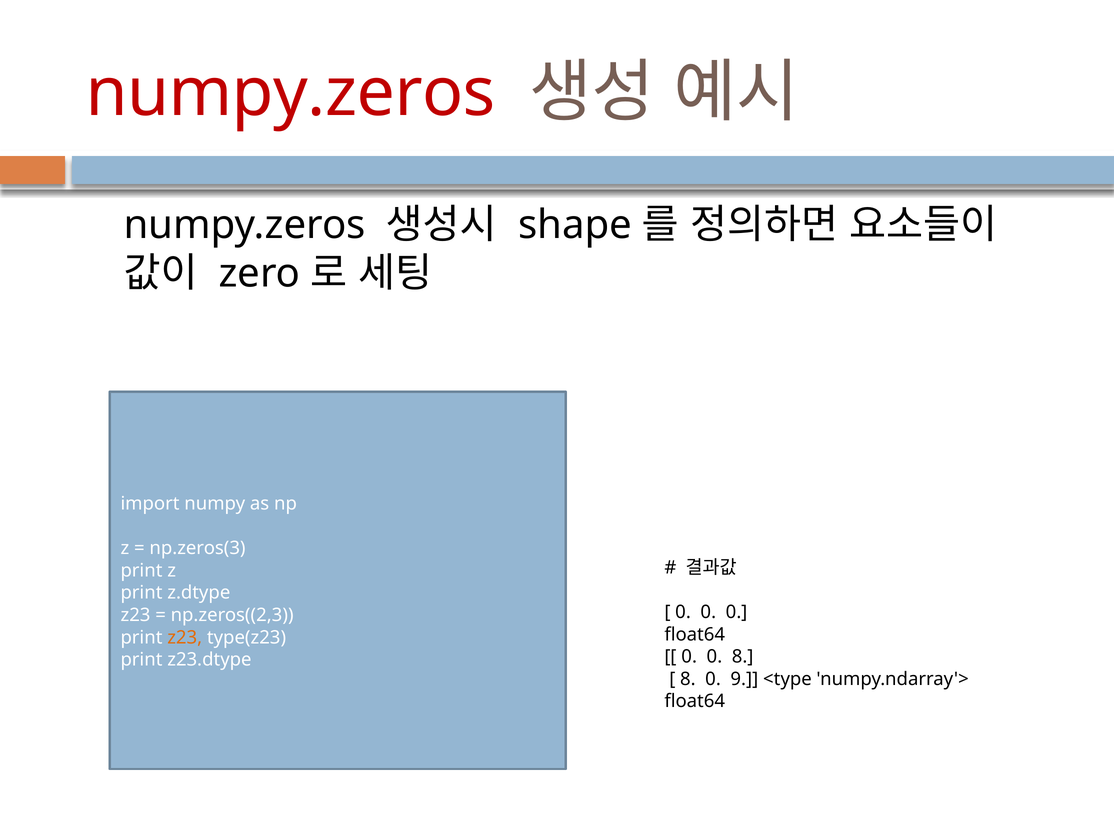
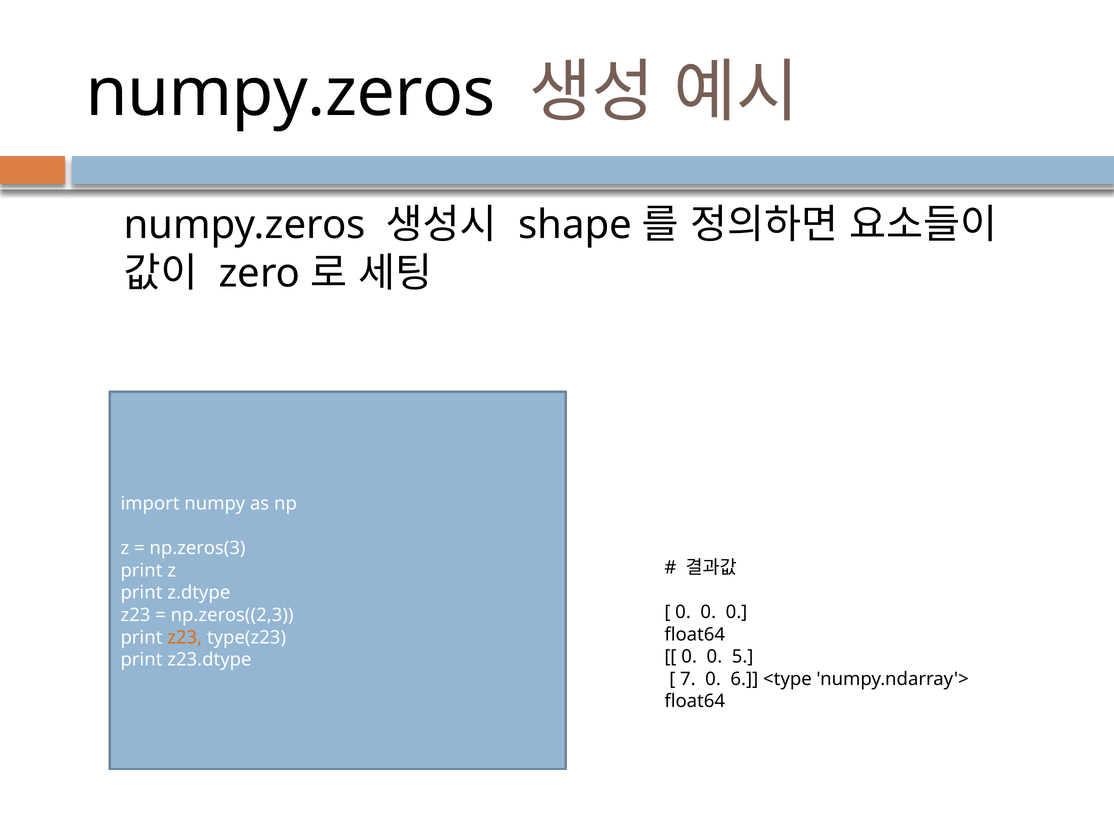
numpy.zeros colour: red -> black (291, 93)
0 8: 8 -> 5 (743, 656)
8: 8 -> 7 (688, 679)
9: 9 -> 6 (744, 679)
